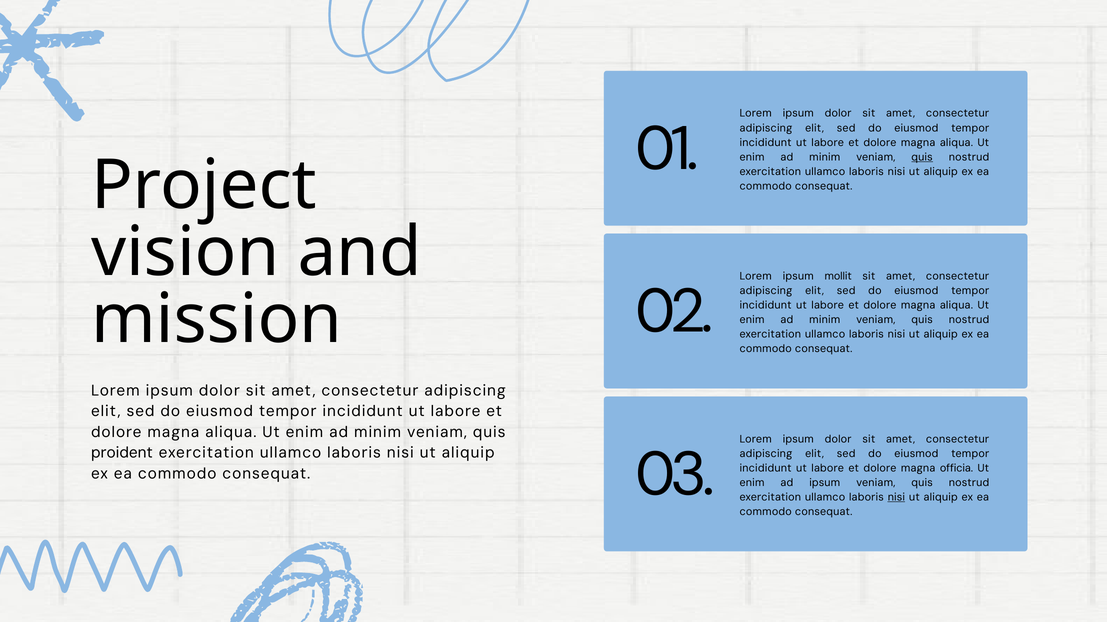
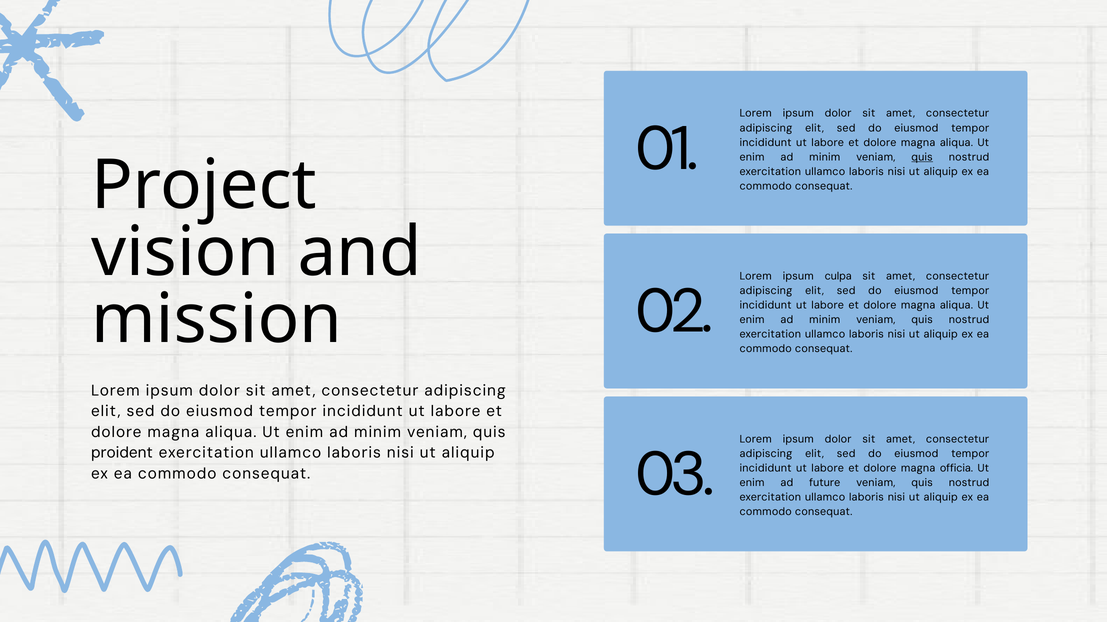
mollit: mollit -> culpa (838, 277)
ad ipsum: ipsum -> future (825, 483)
nisi underline: present -> none (896, 498)
